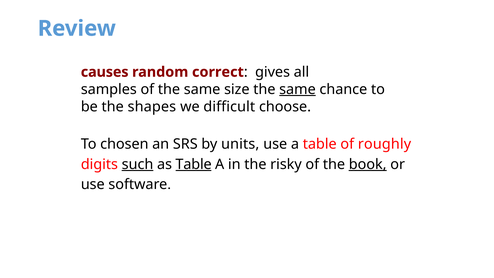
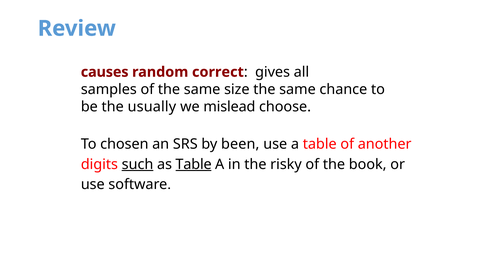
same underline: present -> none (297, 89)
shapes: shapes -> usually (152, 107)
difficult: difficult -> mislead (229, 107)
units: units -> been (240, 144)
roughly: roughly -> another (385, 144)
book underline: present -> none (368, 164)
